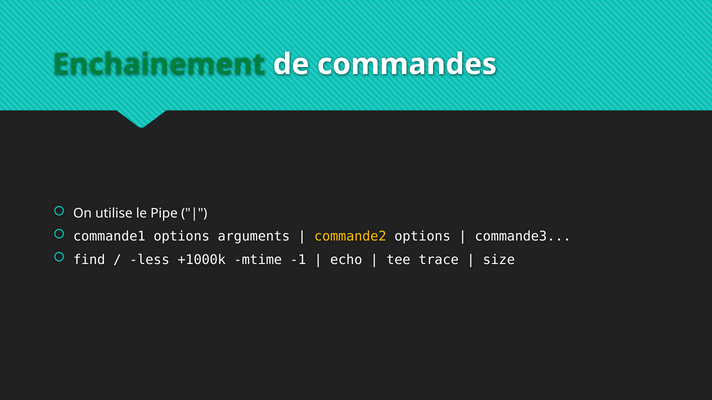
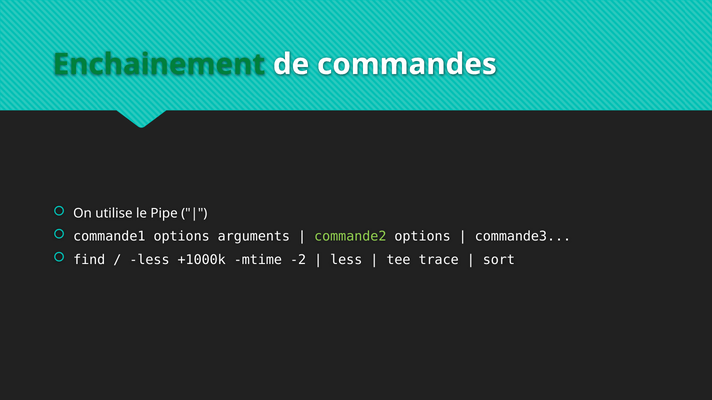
commande2 colour: yellow -> light green (350, 237)
-1: -1 -> -2 (298, 260)
echo: echo -> less (346, 260)
size: size -> sort (499, 260)
